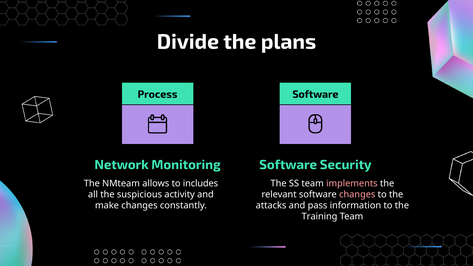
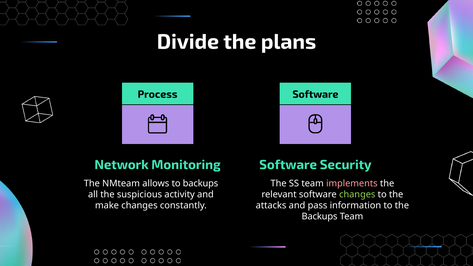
to includes: includes -> backups (200, 183)
changes colour: pink -> light green (357, 194)
Training: Training -> Backups (320, 217)
